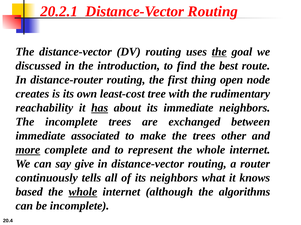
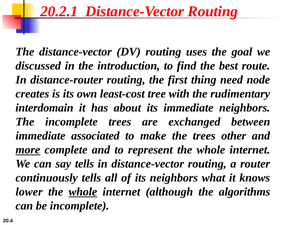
the underline: present -> none (219, 52)
open: open -> need (232, 80)
reachability: reachability -> interdomain (44, 108)
has underline: present -> none (100, 108)
say give: give -> tells (85, 164)
based: based -> lower (29, 192)
